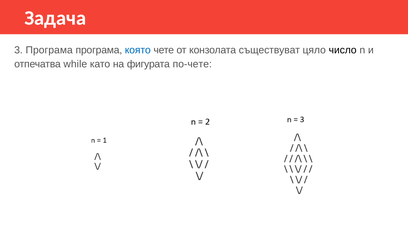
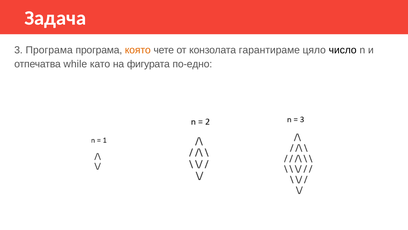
която colour: blue -> orange (138, 50)
съществуват: съществуват -> гарантираме (269, 50)
по-чете: по-чете -> по-едно (192, 64)
